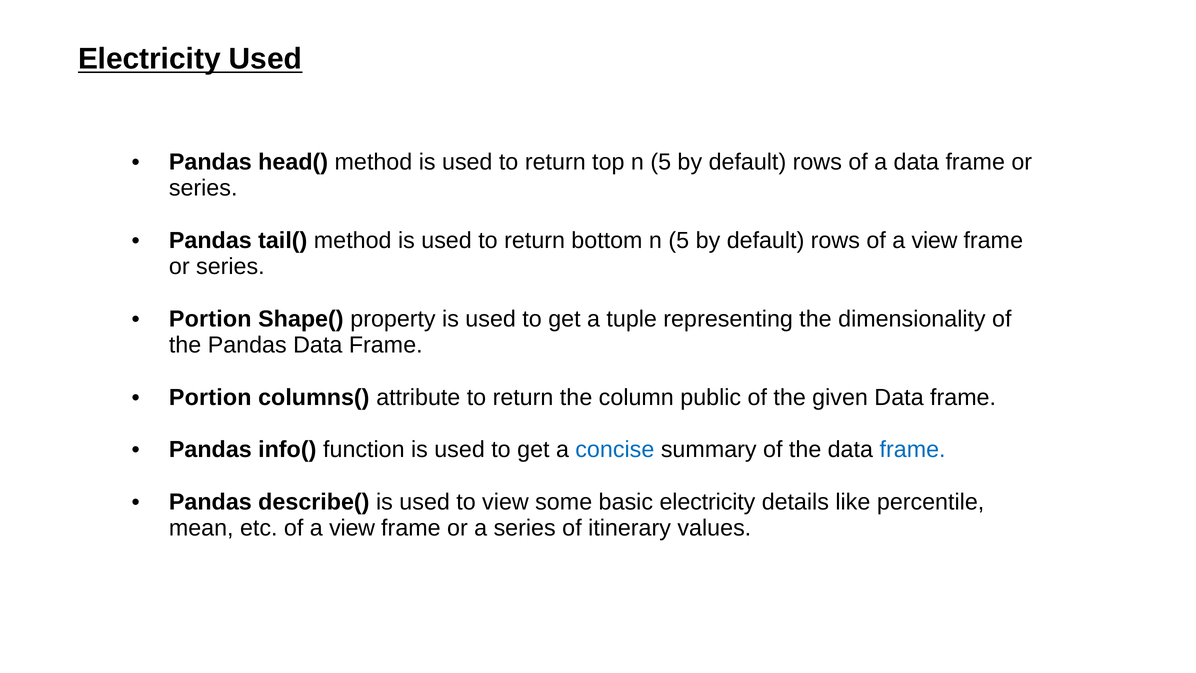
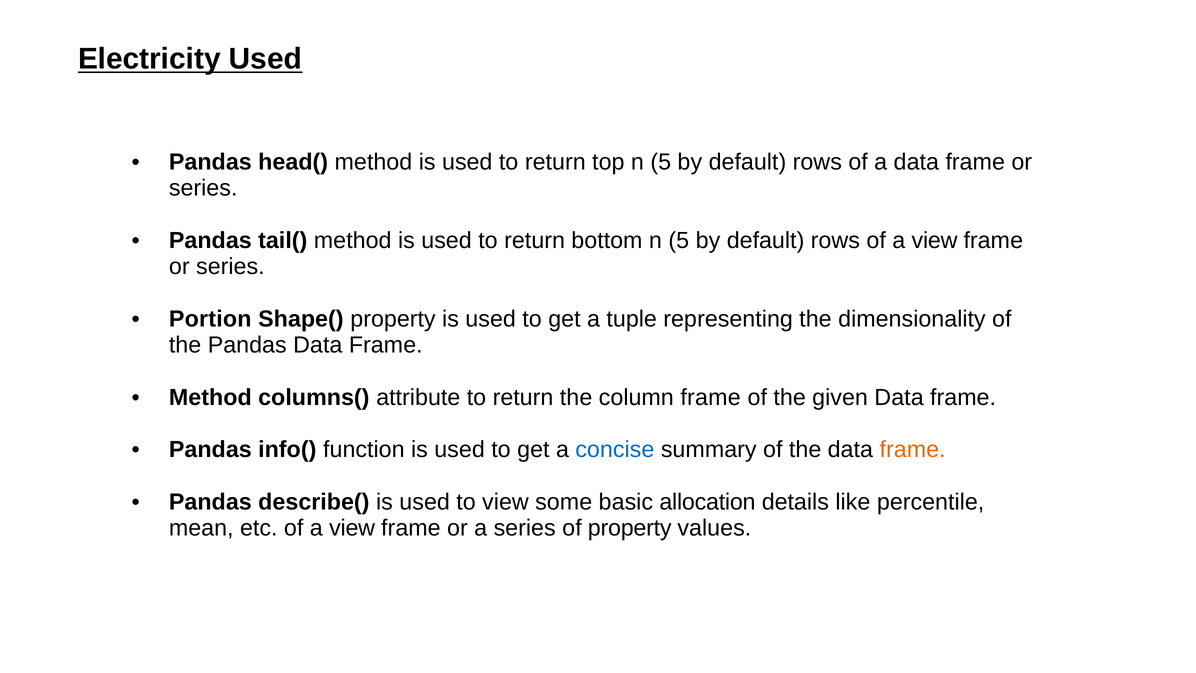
Portion: Portion -> Method (210, 397)
column public: public -> frame (711, 397)
frame colour: blue -> orange (913, 450)
basic electricity: electricity -> allocation (707, 502)
of itinerary: itinerary -> property (630, 528)
